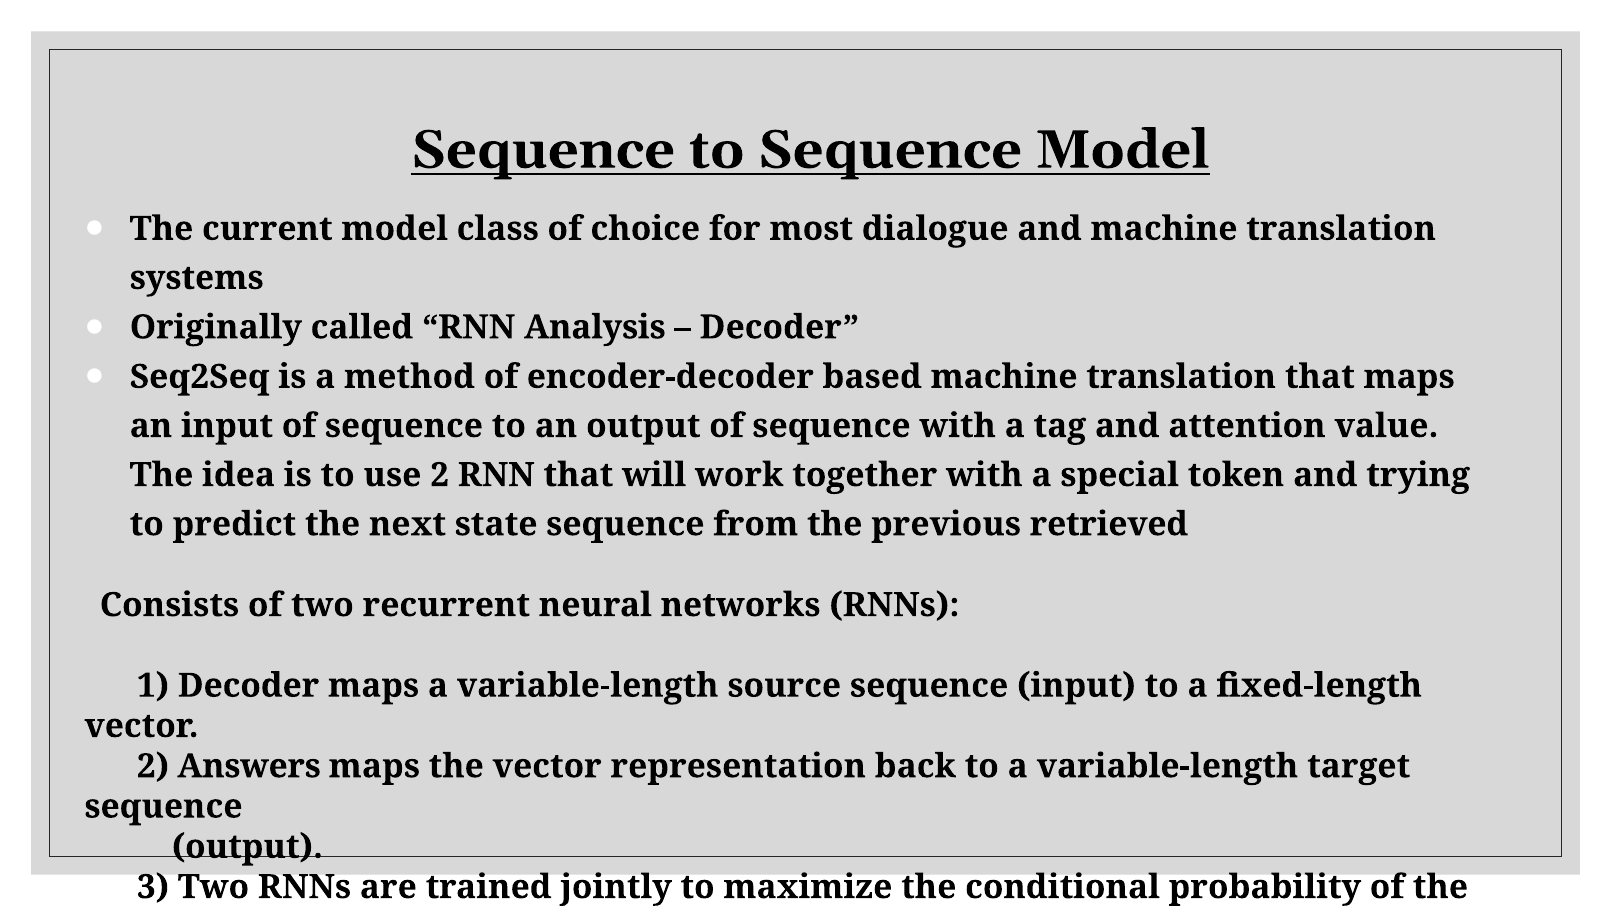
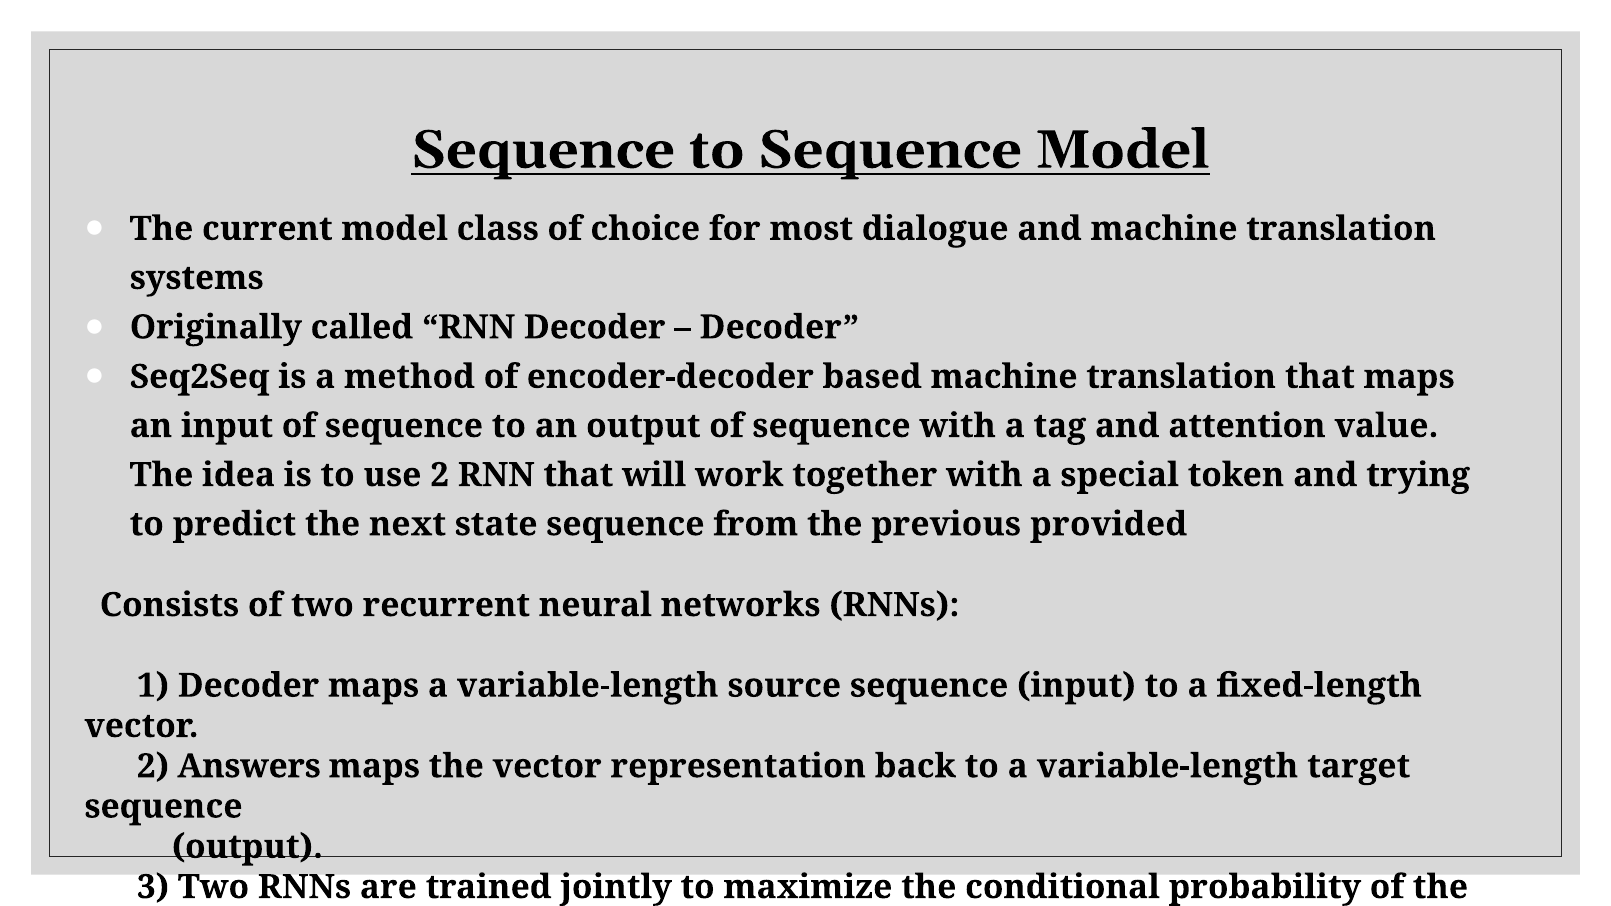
RNN Analysis: Analysis -> Decoder (595, 327)
retrieved: retrieved -> provided (1109, 524)
